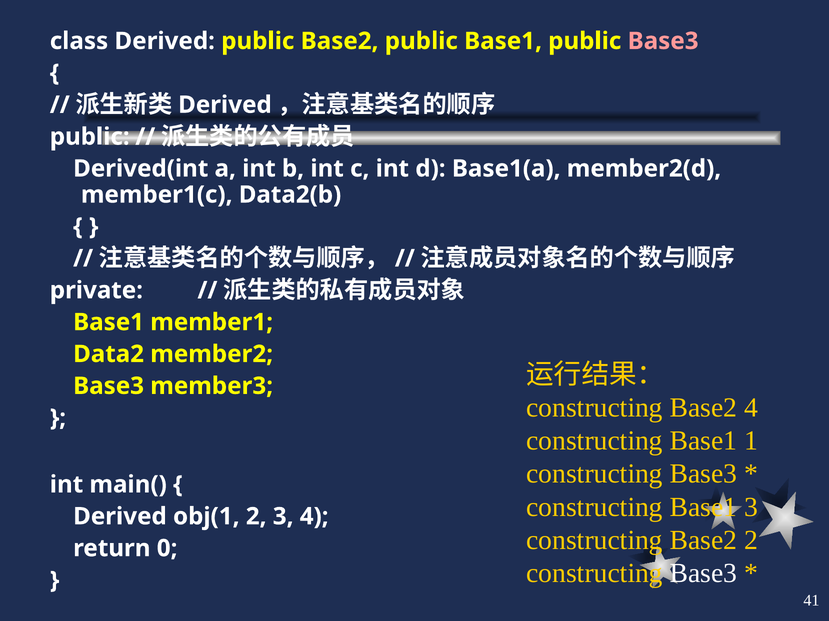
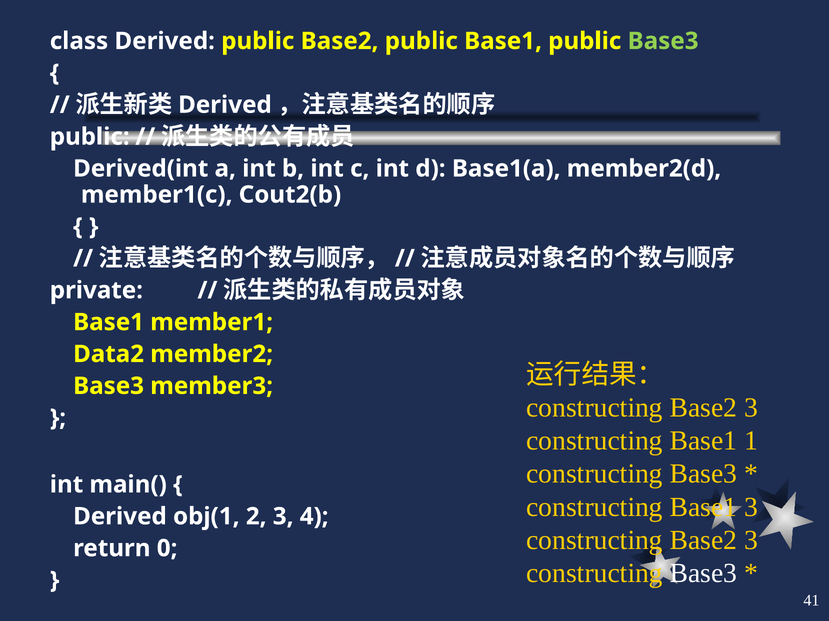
Base3 colour: pink -> light green (663, 41)
Data2(b: Data2(b -> Cout2(b (290, 195)
4: 4 -> 3 (751, 408)
2: 2 -> 3 (751, 541)
